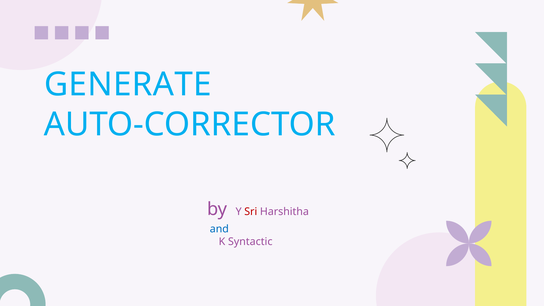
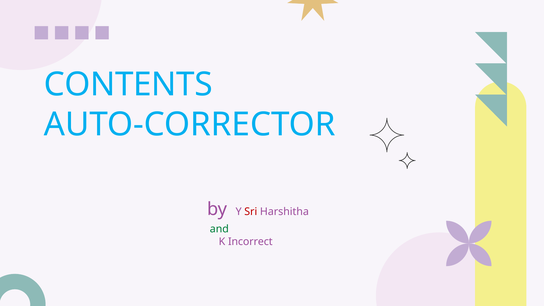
GENERATE: GENERATE -> CONTENTS (128, 85)
and colour: blue -> green (219, 229)
Syntactic: Syntactic -> Incorrect (250, 242)
